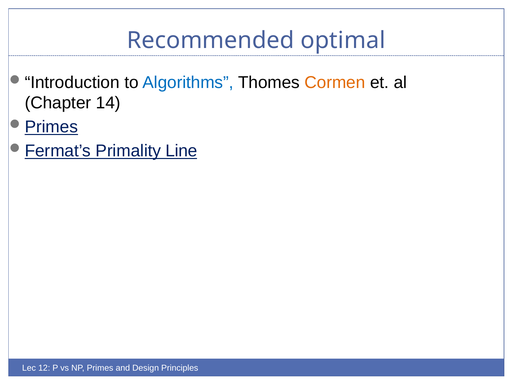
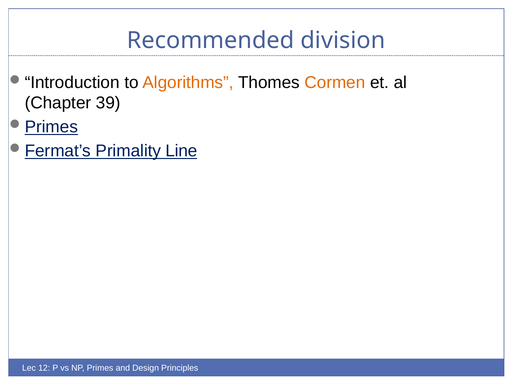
optimal: optimal -> division (343, 40)
Algorithms colour: blue -> orange (188, 82)
14: 14 -> 39 (108, 103)
